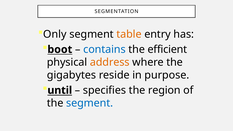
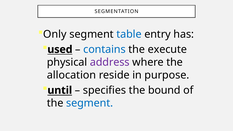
table colour: orange -> blue (129, 34)
boot: boot -> used (60, 49)
efficient: efficient -> execute (167, 49)
address colour: orange -> purple (110, 62)
gigabytes: gigabytes -> allocation (71, 75)
region: region -> bound (164, 90)
